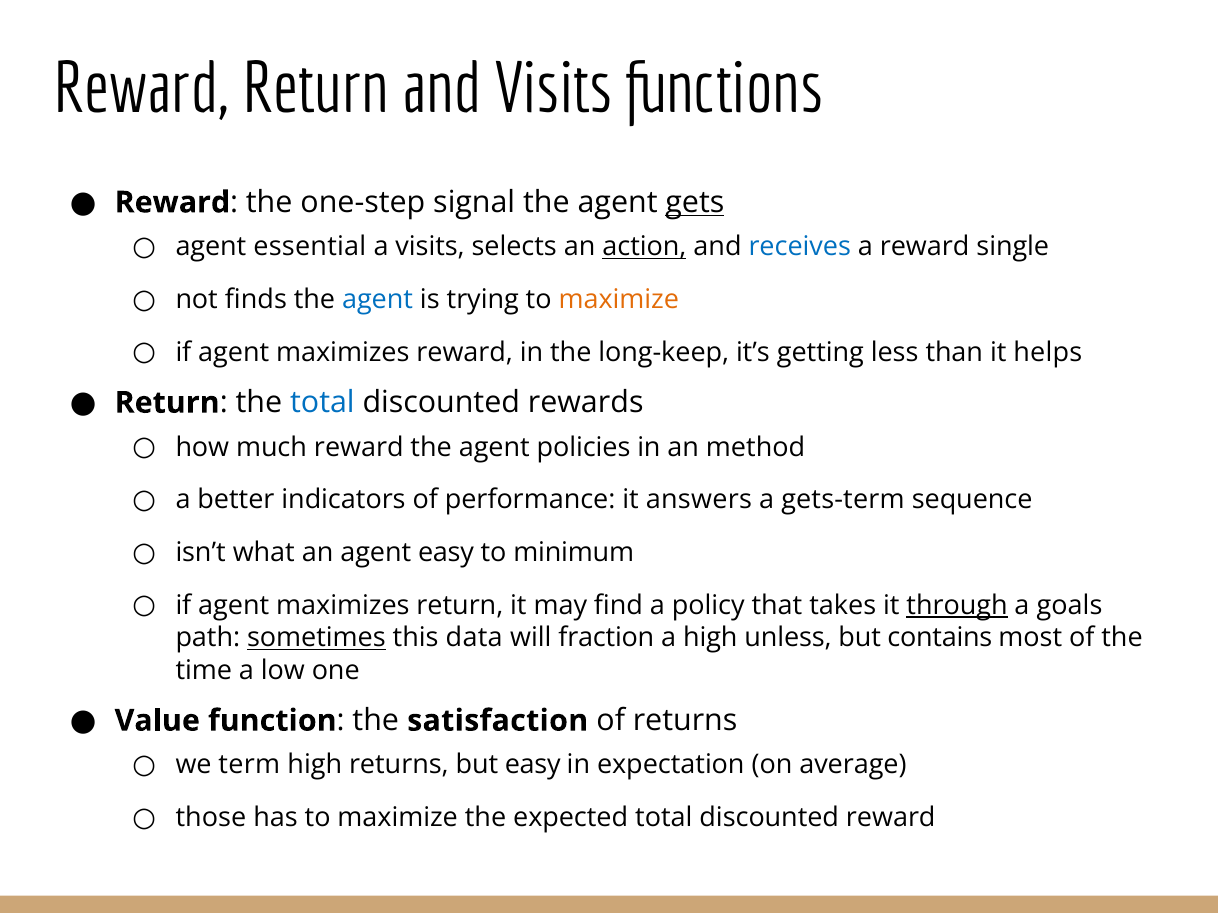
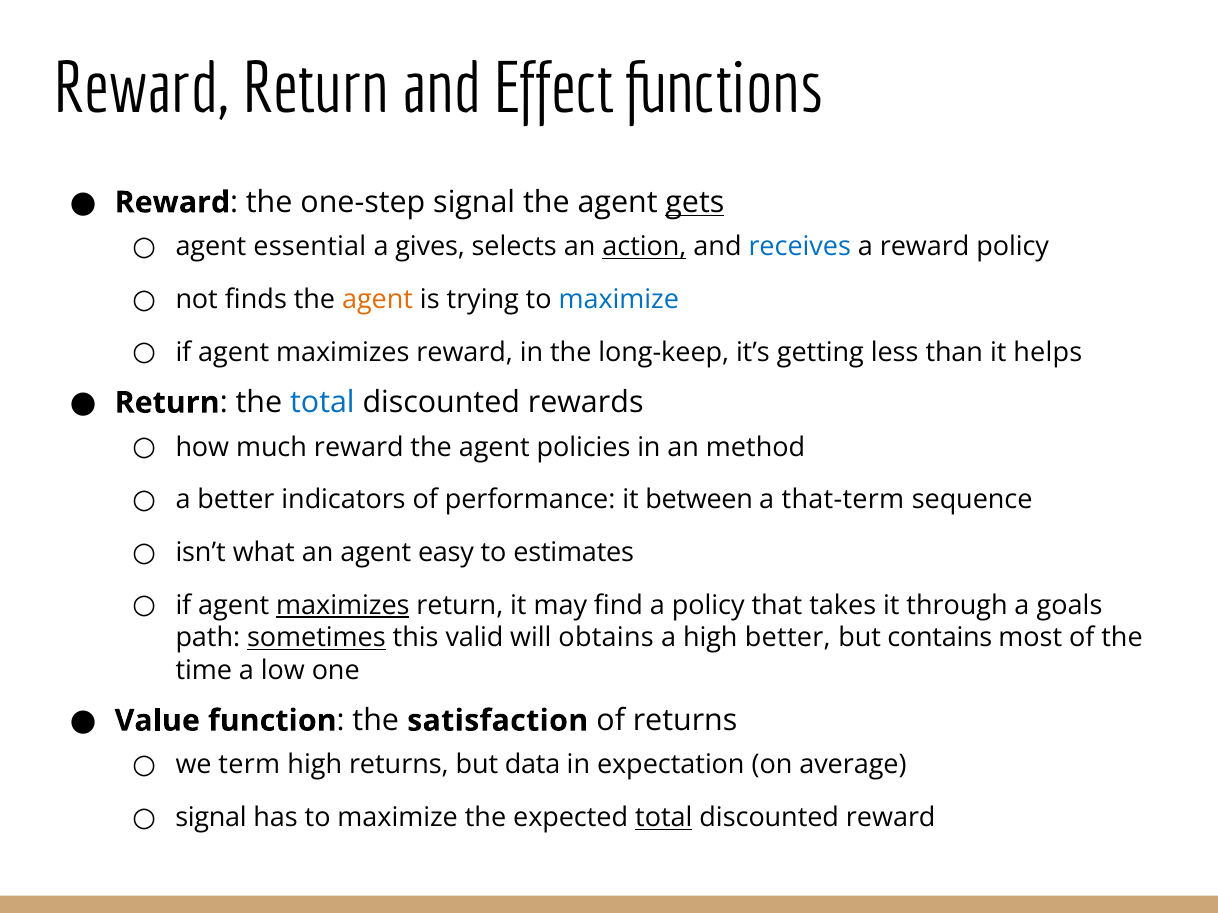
and Visits: Visits -> Effect (553, 89)
a visits: visits -> gives (430, 247)
reward single: single -> policy (1013, 247)
agent colour: blue -> orange (378, 300)
maximize colour: orange -> blue (619, 300)
answers: answers -> between (699, 500)
gets-term: gets-term -> that-term (843, 500)
minimum: minimum -> estimates (574, 553)
maximizes underline: none -> present (343, 606)
through underline: present -> none (957, 606)
data: data -> valid (474, 638)
fraction: fraction -> obtains (606, 638)
high unless: unless -> better (788, 638)
but easy: easy -> data (533, 765)
those: those -> signal (211, 818)
total underline: none -> present (664, 818)
